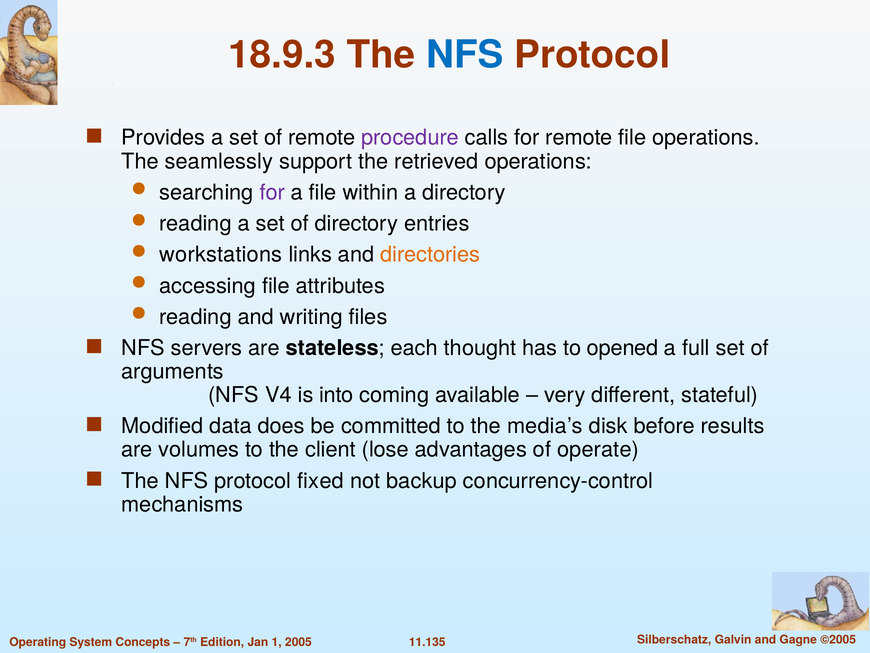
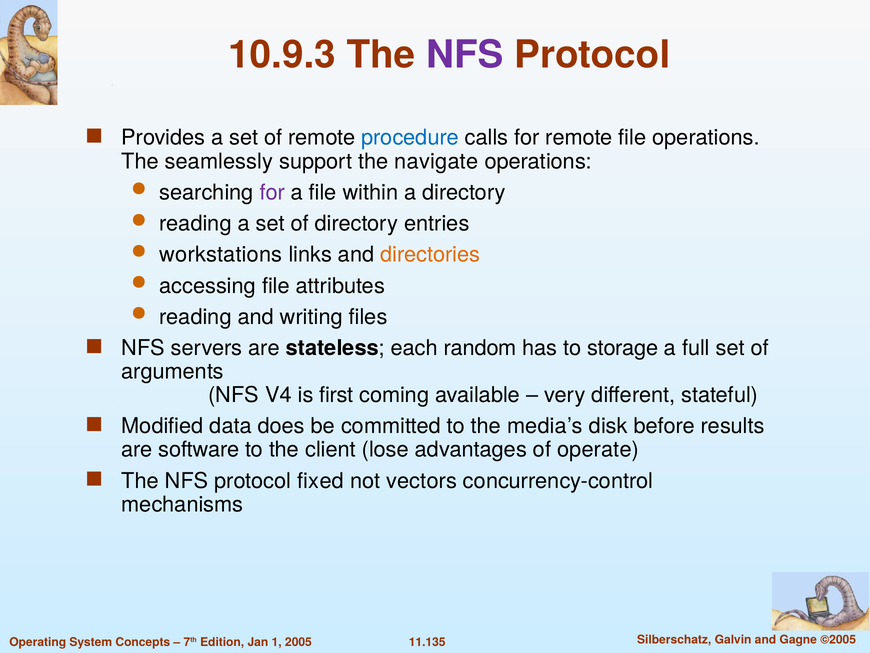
18.9.3: 18.9.3 -> 10.9.3 (282, 55)
NFS colour: blue -> purple (465, 55)
procedure colour: purple -> blue (410, 138)
retrieved: retrieved -> navigate (436, 161)
thought: thought -> random (480, 348)
opened: opened -> storage (623, 348)
into: into -> first (336, 395)
volumes: volumes -> software (199, 449)
backup: backup -> vectors (422, 481)
